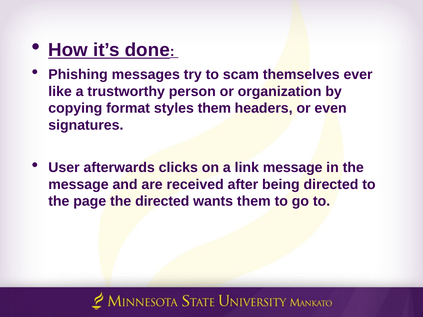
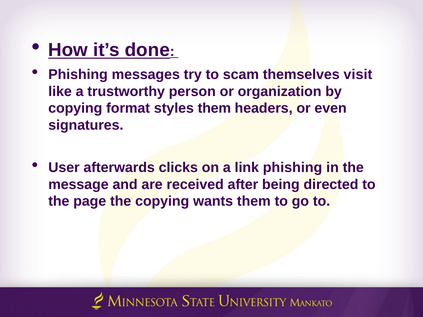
ever: ever -> visit (358, 75)
link message: message -> phishing (293, 168)
the directed: directed -> copying (162, 201)
